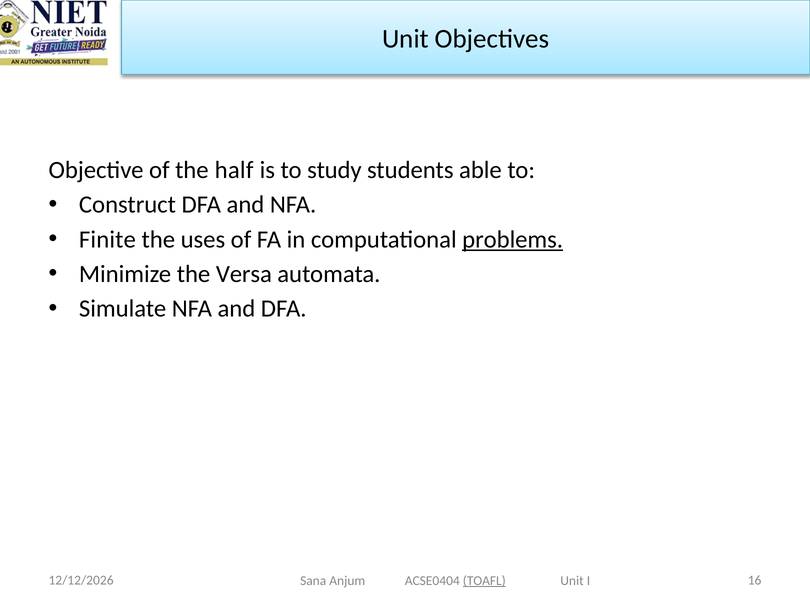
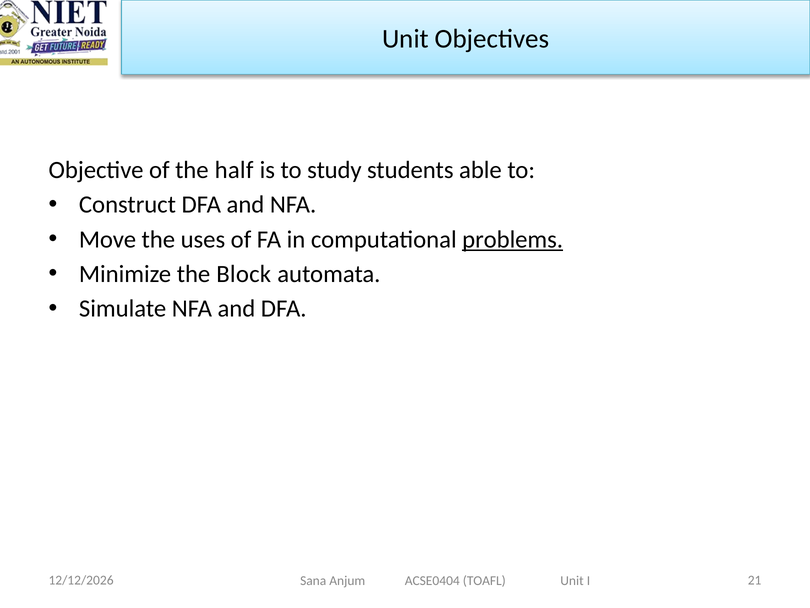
Finite: Finite -> Move (108, 239)
Versa: Versa -> Block (244, 274)
16: 16 -> 21 (755, 580)
TOAFL underline: present -> none (484, 580)
